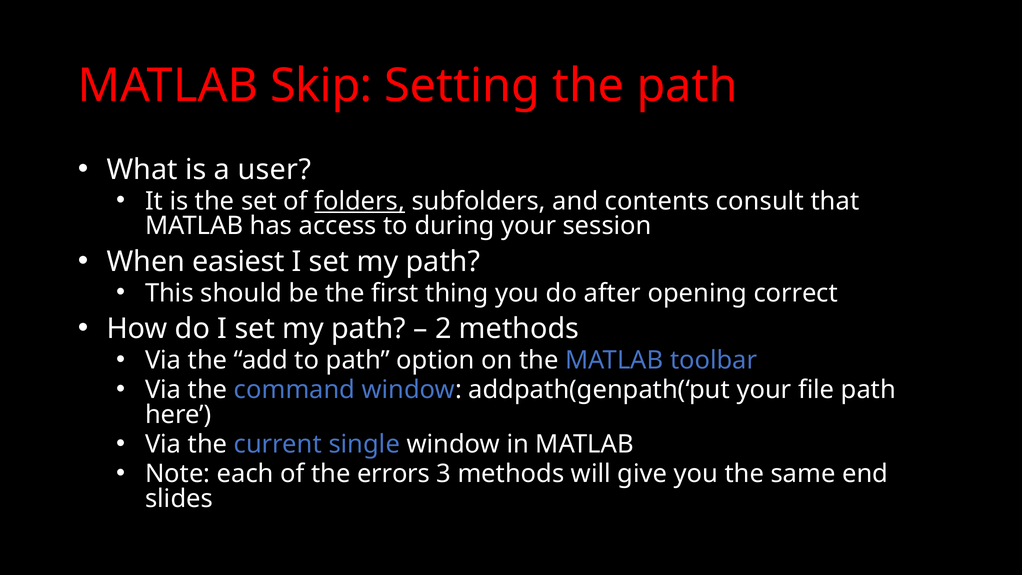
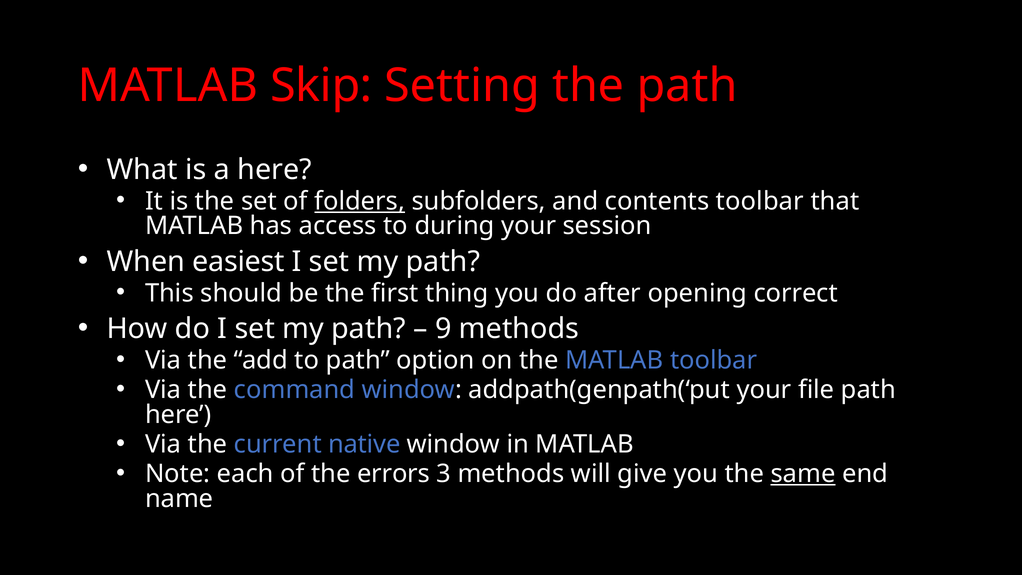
a user: user -> here (275, 170)
contents consult: consult -> toolbar (760, 201)
2: 2 -> 9 (443, 329)
single: single -> native (364, 444)
same underline: none -> present (803, 474)
slides: slides -> name (179, 499)
